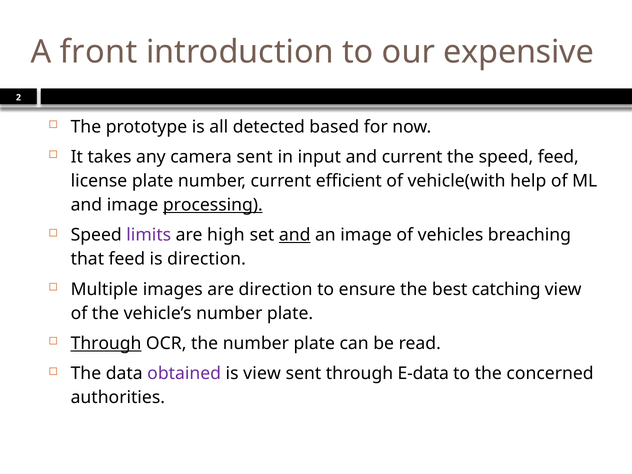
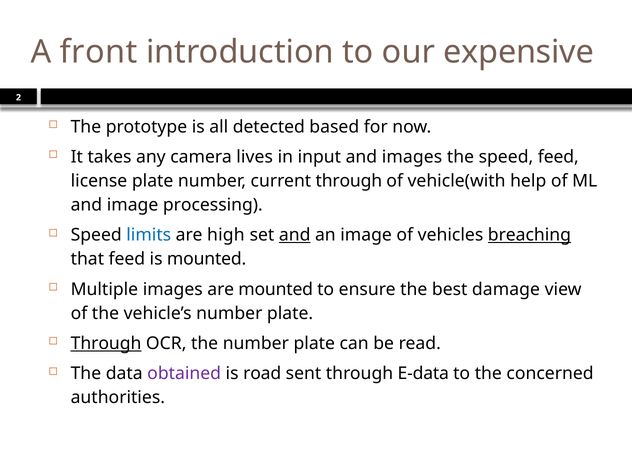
camera sent: sent -> lives (255, 157)
and current: current -> images (412, 157)
current efficient: efficient -> through (349, 181)
processing underline: present -> none (213, 205)
limits colour: purple -> blue (149, 235)
breaching underline: none -> present (529, 235)
is direction: direction -> mounted (207, 259)
are direction: direction -> mounted (276, 289)
catching: catching -> damage (506, 289)
is view: view -> road (262, 374)
